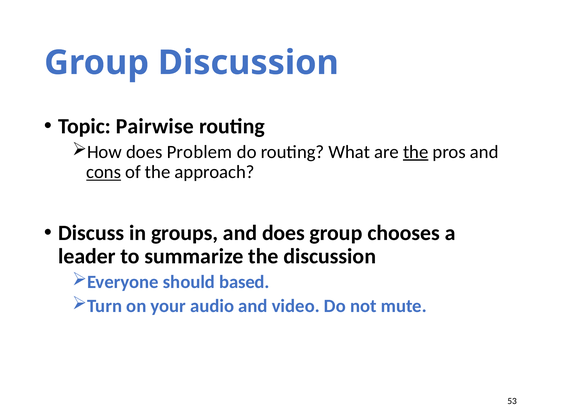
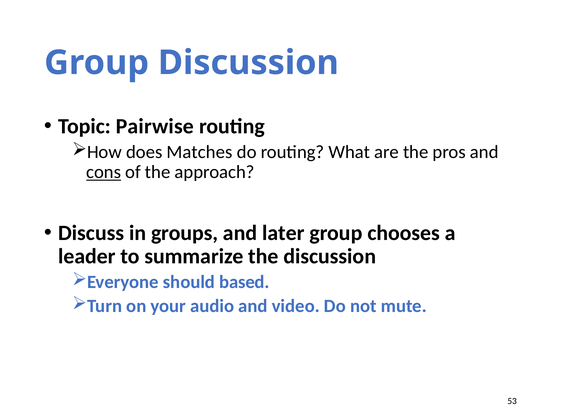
Problem: Problem -> Matches (200, 152)
the underline: present -> none (416, 152)
and does: does -> later (283, 233)
